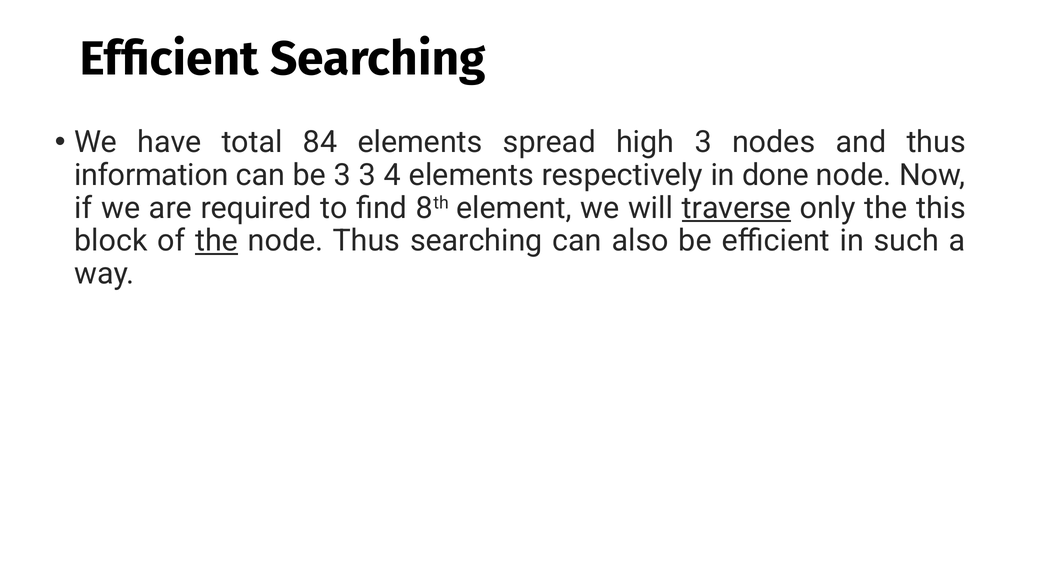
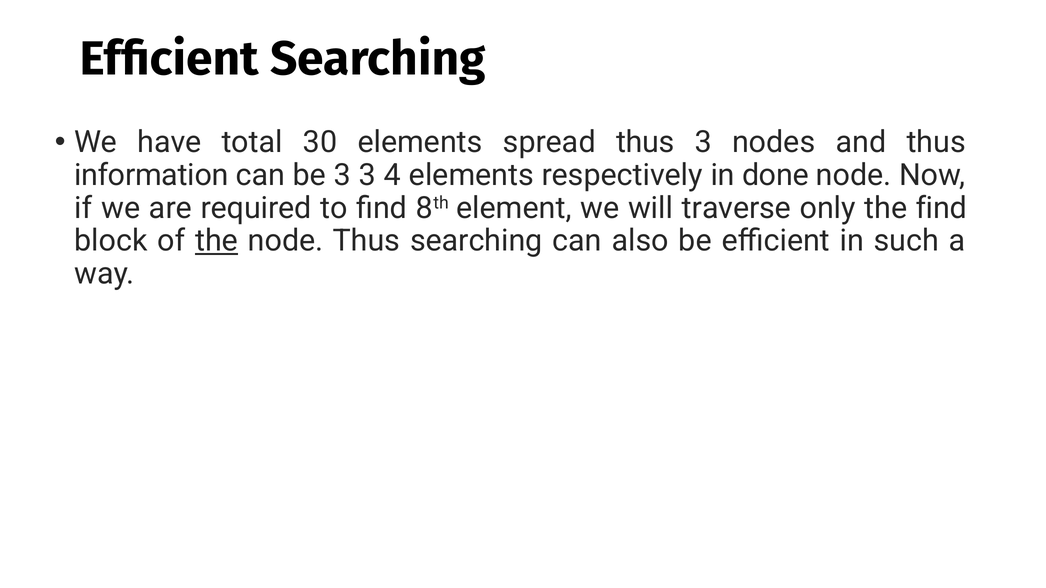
84: 84 -> 30 (320, 142)
spread high: high -> thus (645, 142)
traverse underline: present -> none (737, 208)
the this: this -> find (941, 208)
